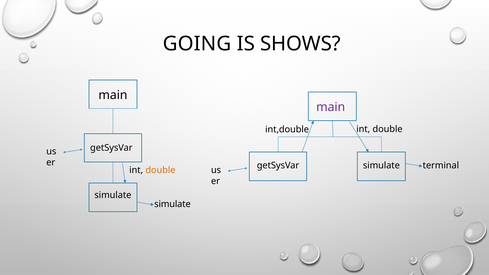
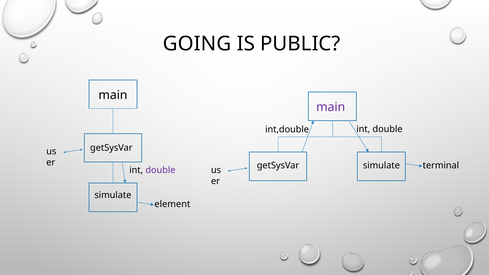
SHOWS: SHOWS -> PUBLIC (300, 44)
double colour: orange -> purple (160, 170)
simulate: simulate -> element (172, 204)
